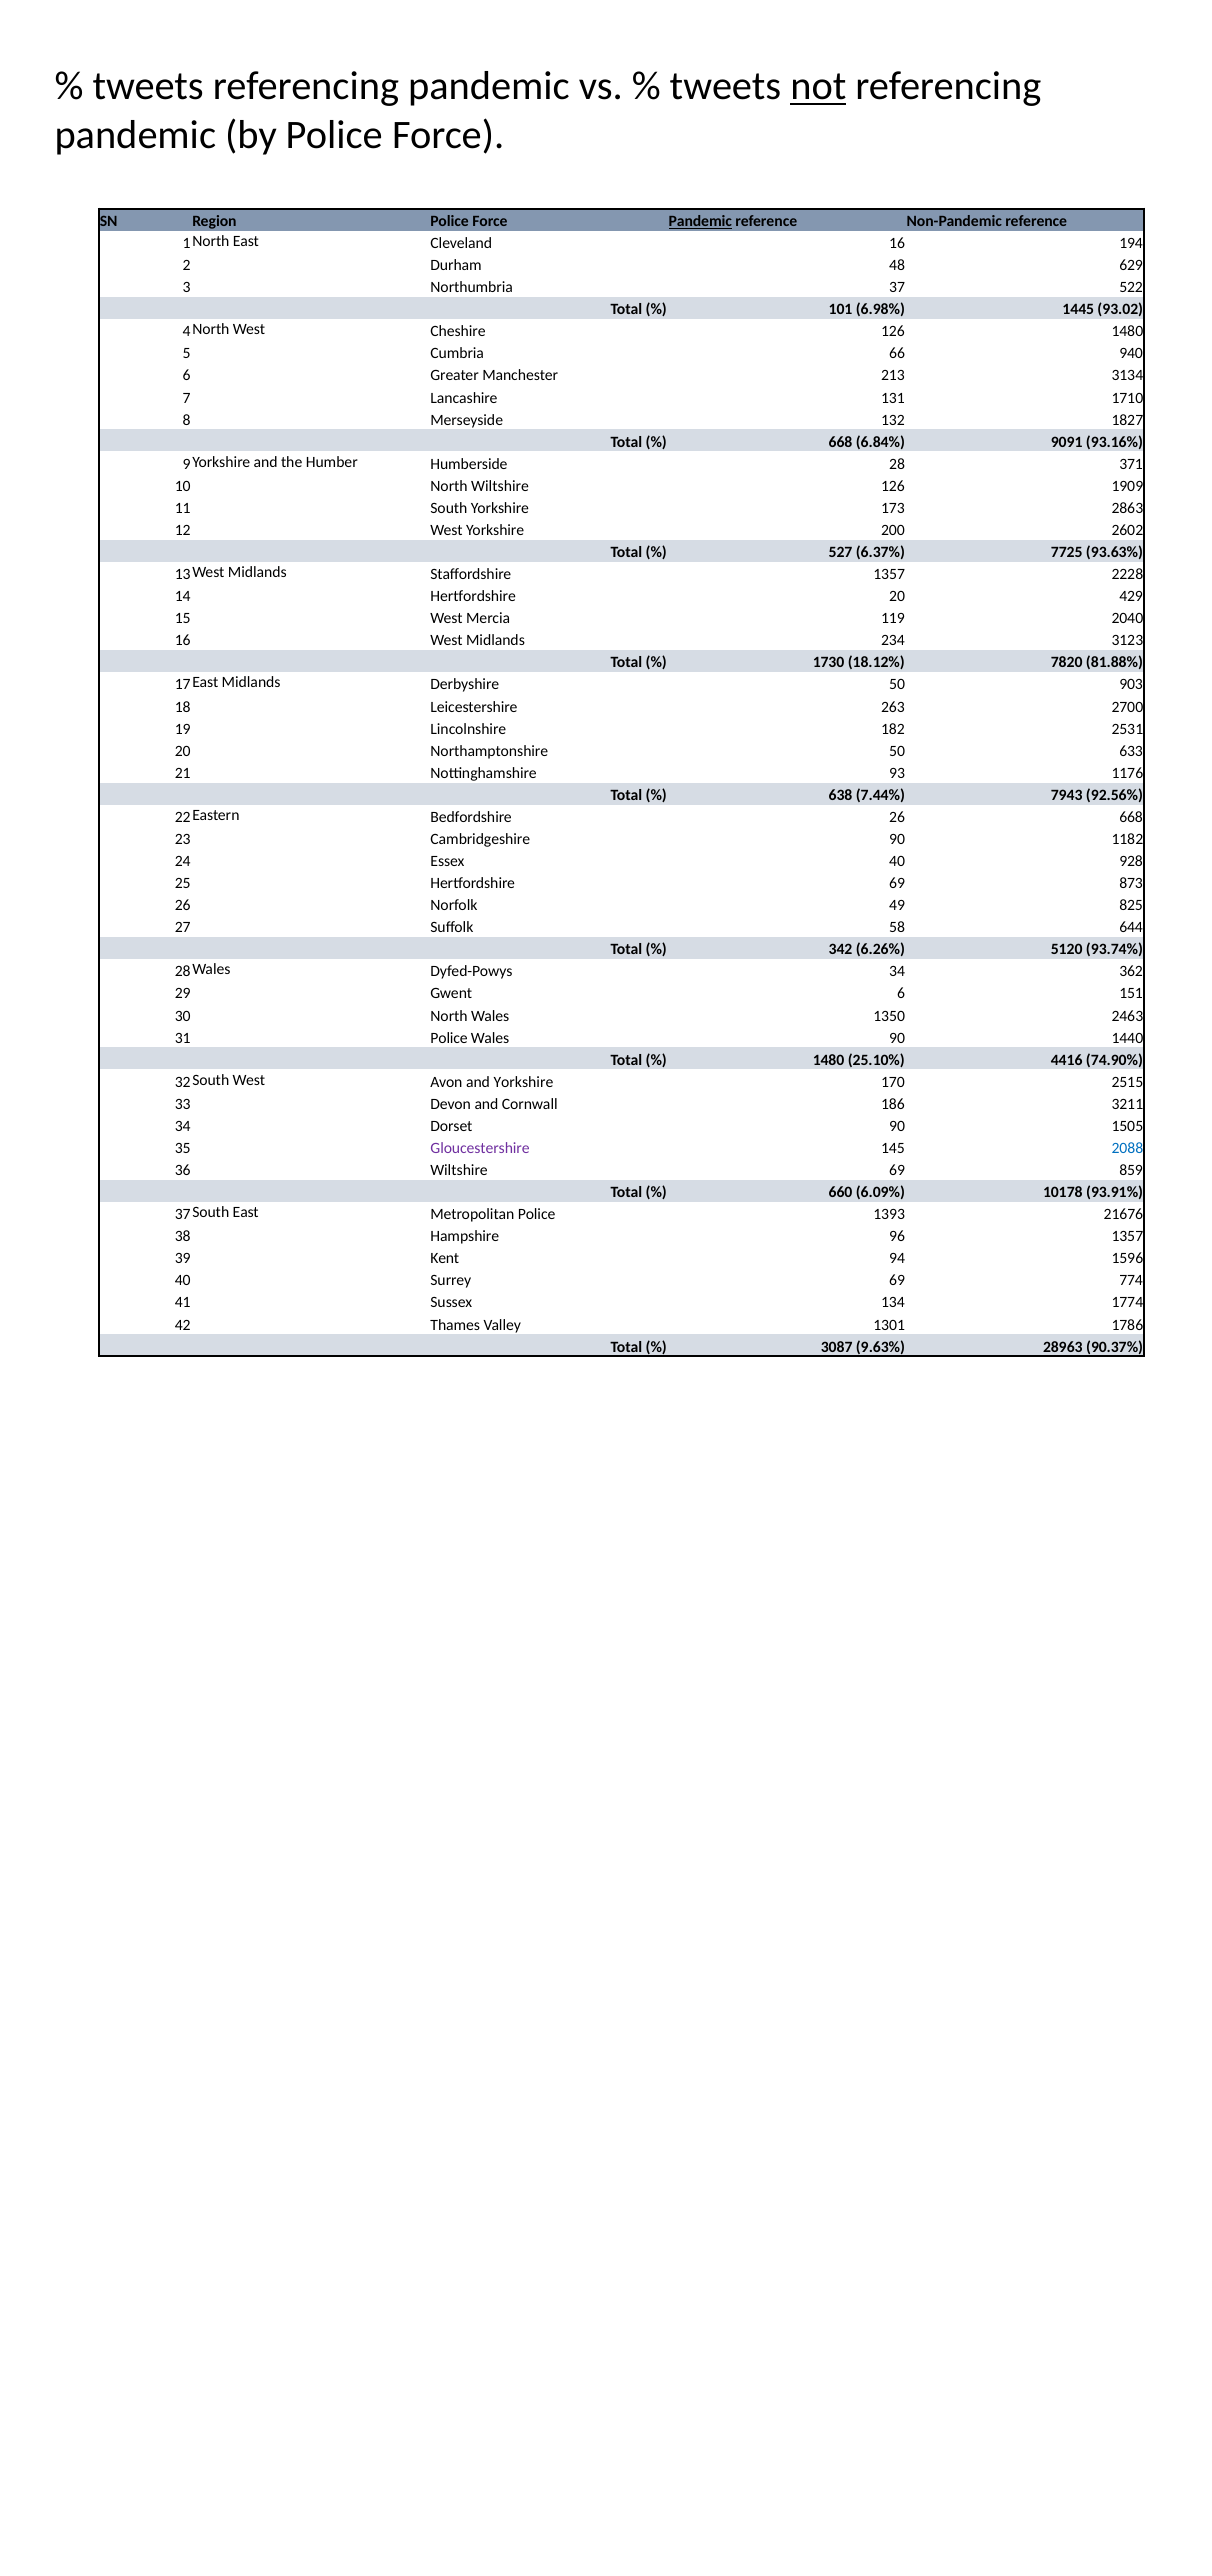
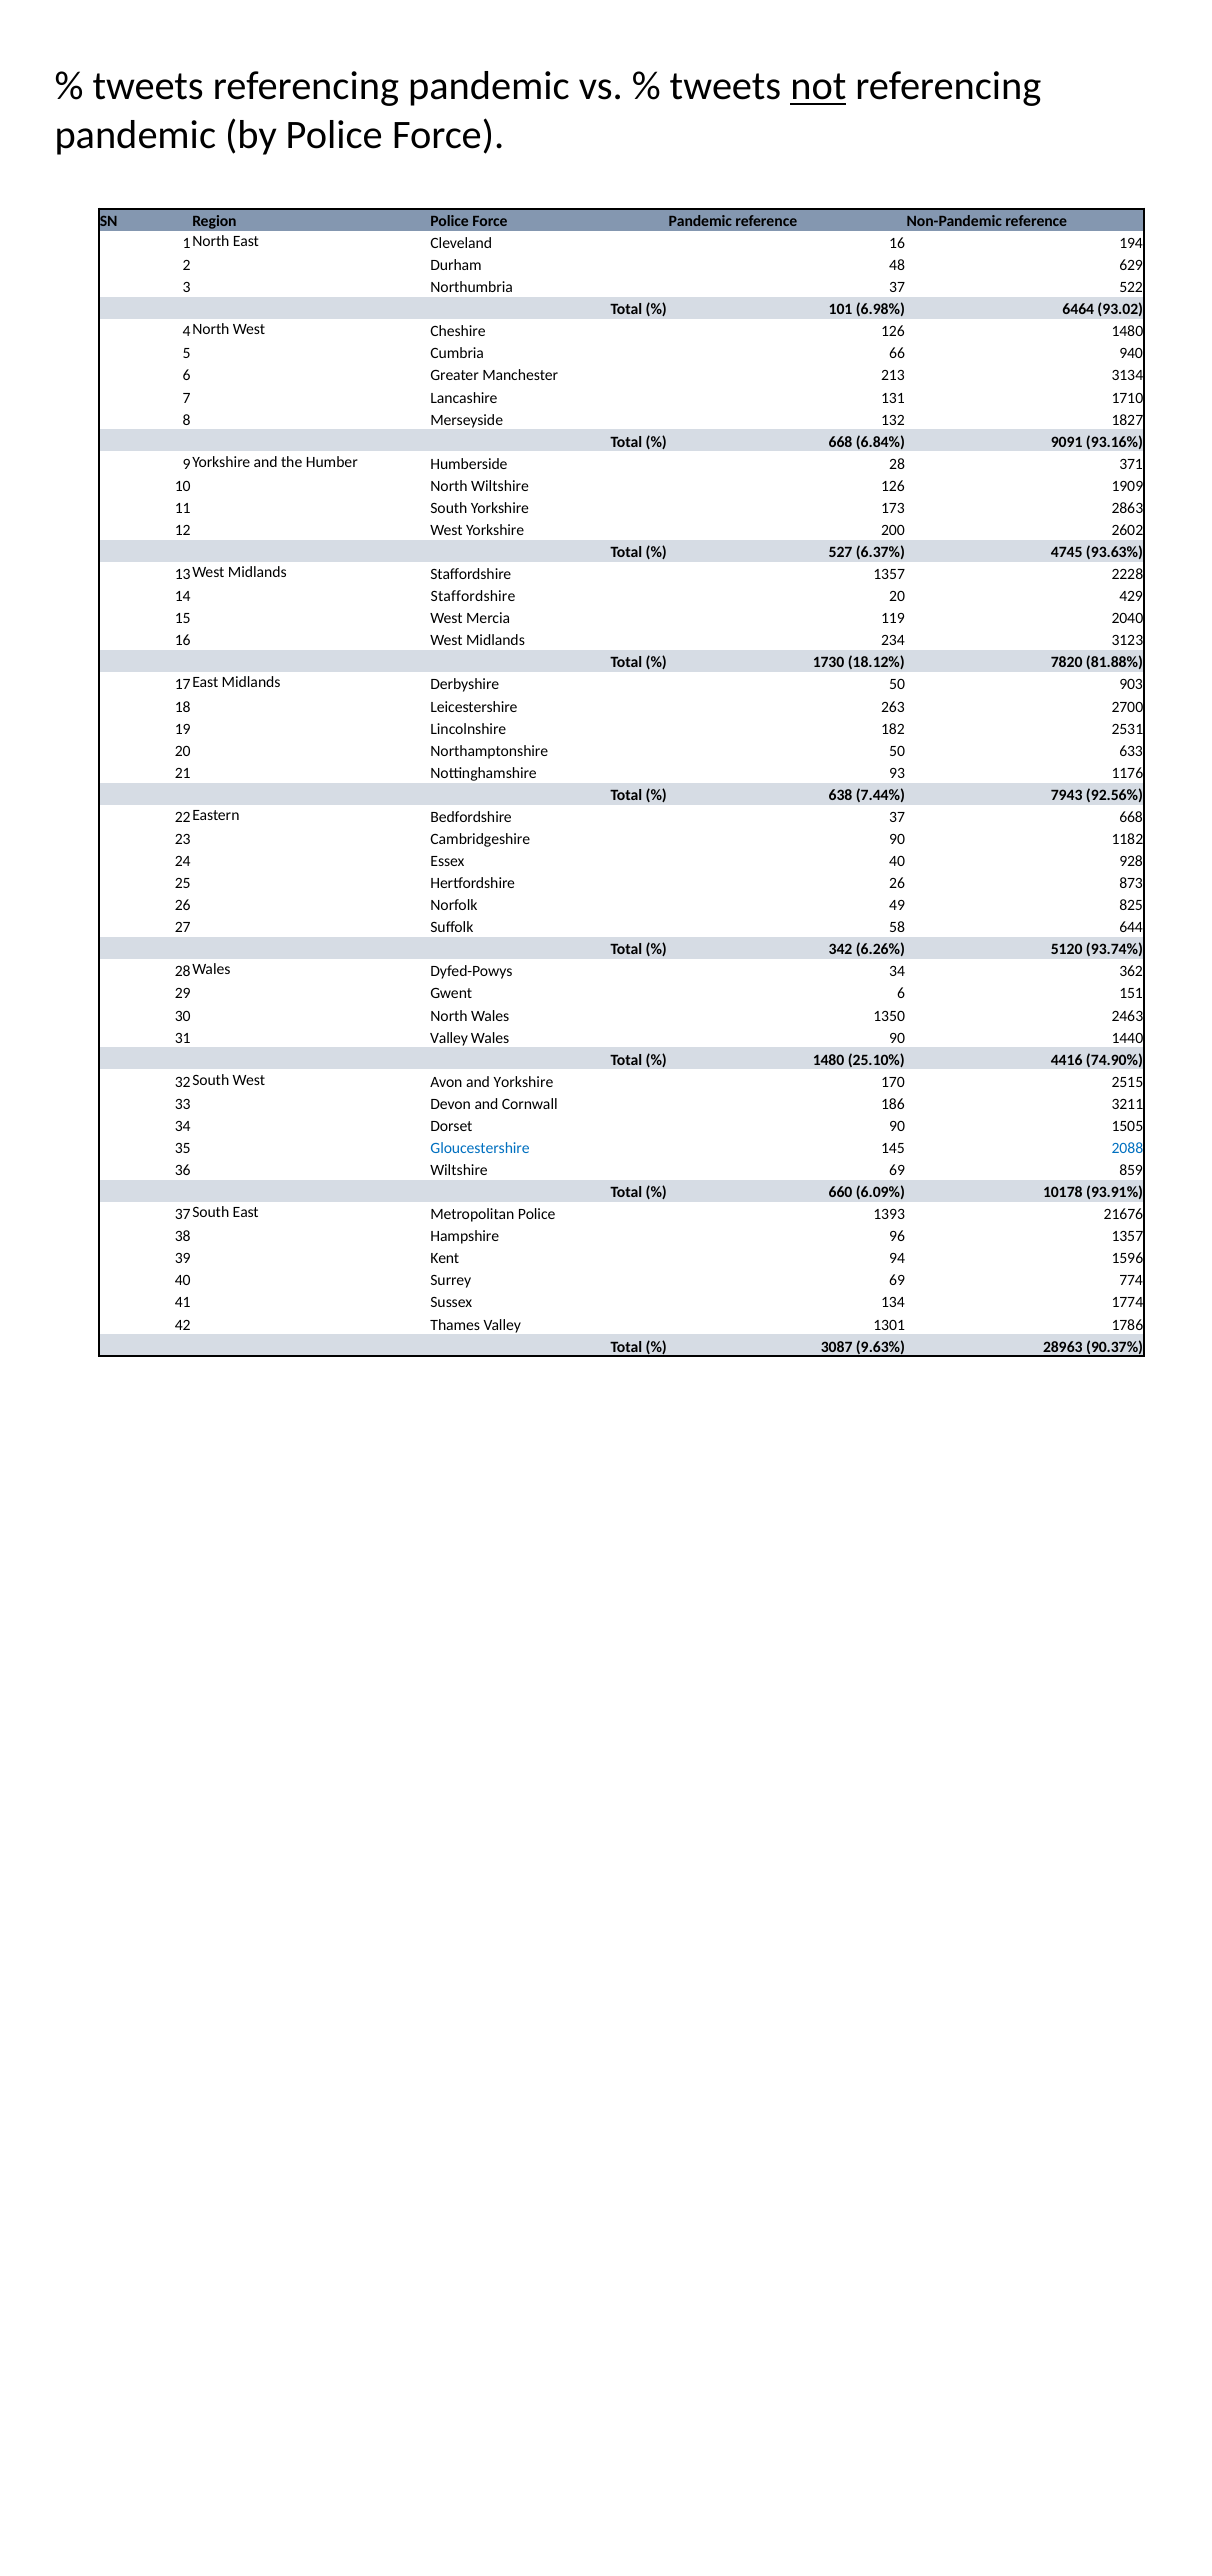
Pandemic underline: present -> none (700, 221)
1445: 1445 -> 6464 (1078, 310)
7725: 7725 -> 4745 (1067, 552)
14 Hertfordshire: Hertfordshire -> Staffordshire (473, 597)
Bedfordshire 26: 26 -> 37 (897, 817)
Hertfordshire 69: 69 -> 26 (897, 884)
31 Police: Police -> Valley (449, 1038)
Gloucestershire colour: purple -> blue (480, 1149)
